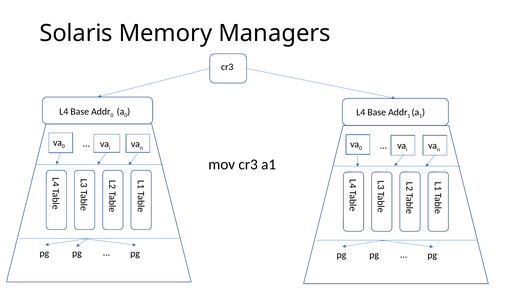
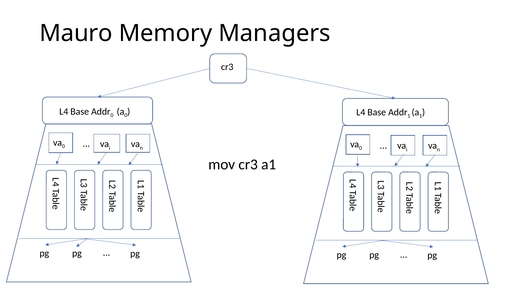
Solaris: Solaris -> Mauro (76, 33)
